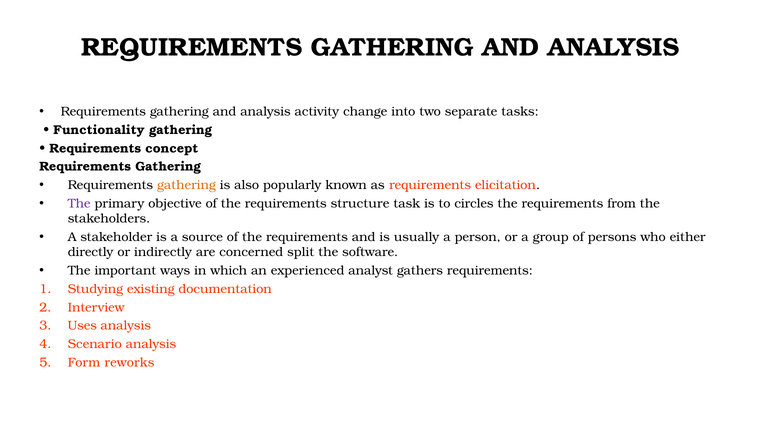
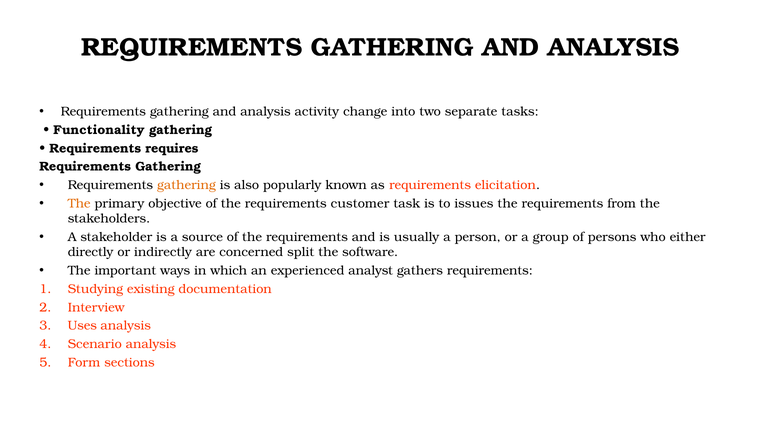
concept: concept -> requires (172, 148)
The colour: purple -> orange (79, 203)
structure: structure -> customer (360, 203)
circles: circles -> issues (474, 203)
reworks: reworks -> sections (129, 363)
